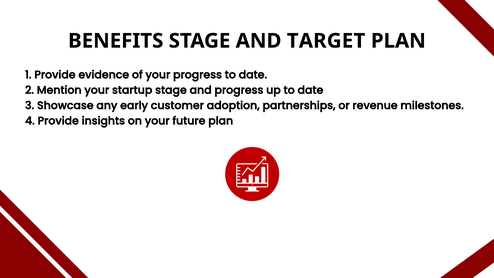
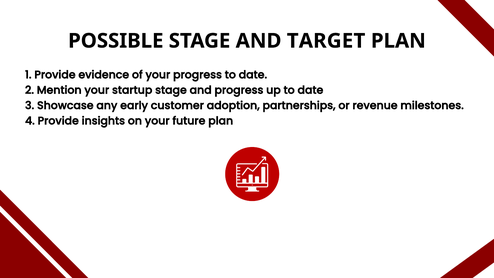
BENEFITS: BENEFITS -> POSSIBLE (116, 41)
